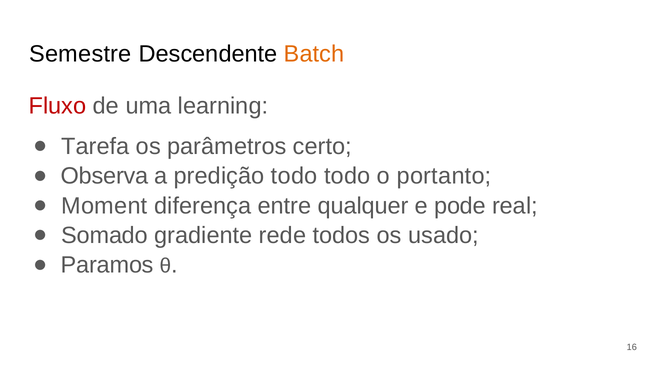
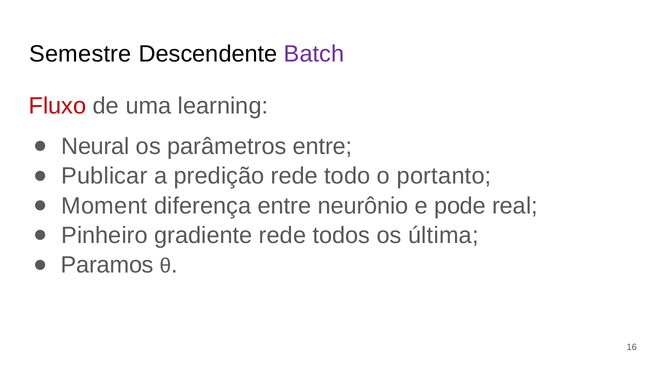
Batch colour: orange -> purple (314, 54)
Tarefa: Tarefa -> Neural (95, 146)
parâmetros certo: certo -> entre (323, 146)
Observa: Observa -> Publicar (104, 176)
predição todo: todo -> rede (294, 176)
qualquer: qualquer -> neurônio (363, 206)
Somado: Somado -> Pinheiro (105, 235)
usado: usado -> última (443, 235)
